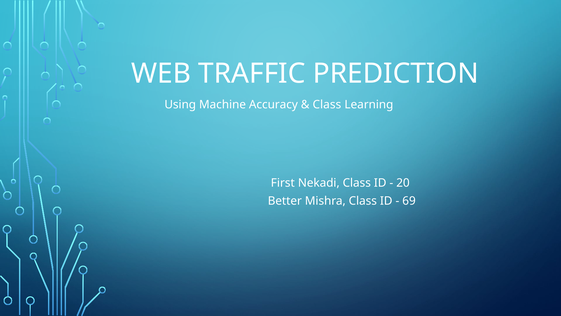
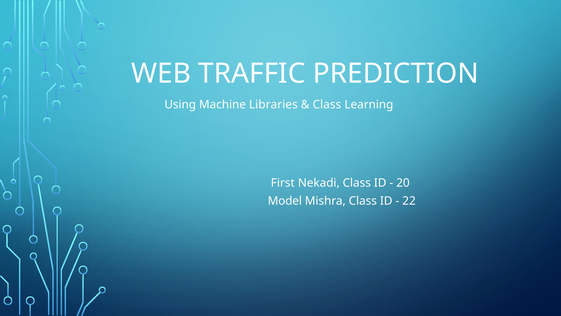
Accuracy: Accuracy -> Libraries (273, 104)
Better: Better -> Model (285, 201)
69: 69 -> 22 (409, 201)
